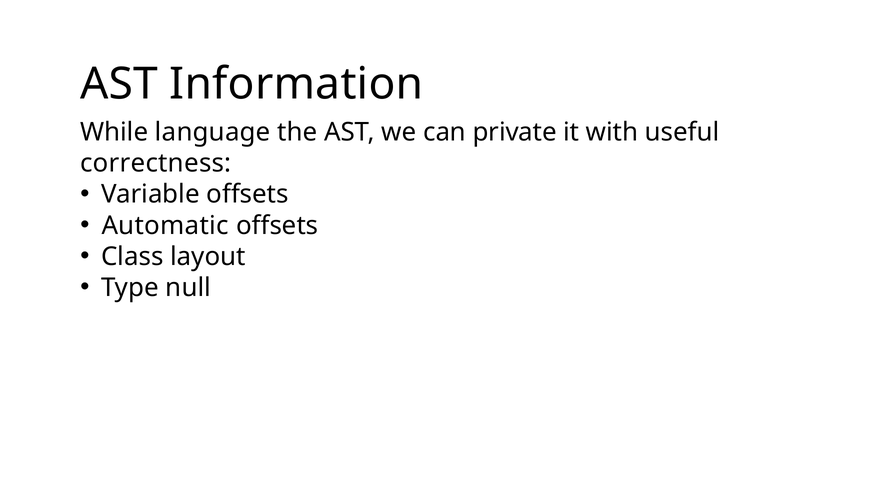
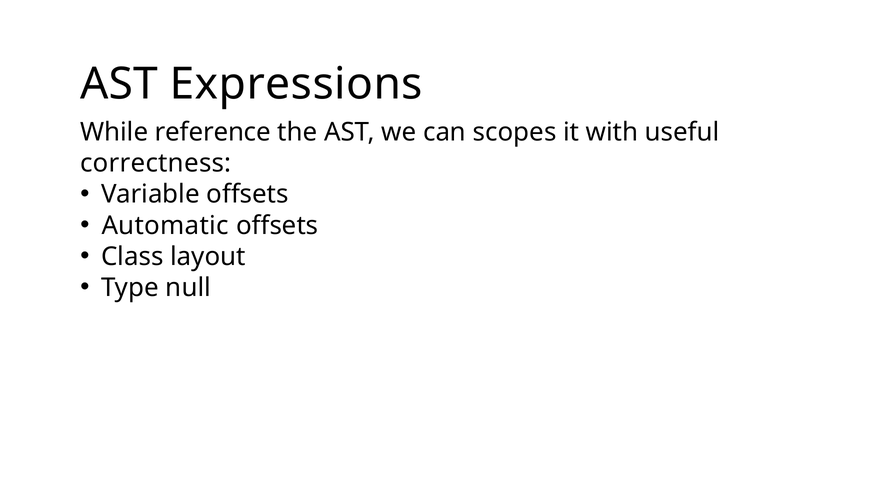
Information: Information -> Expressions (296, 84)
language: language -> reference (213, 132)
private: private -> scopes (515, 132)
